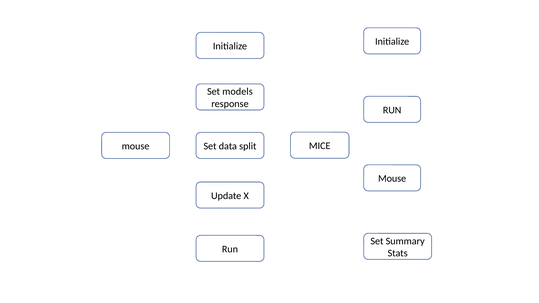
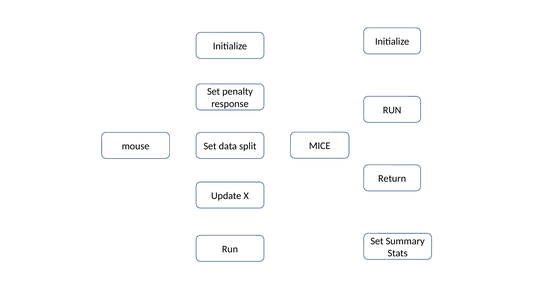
models: models -> penalty (238, 92)
Mouse: Mouse -> Return (392, 179)
